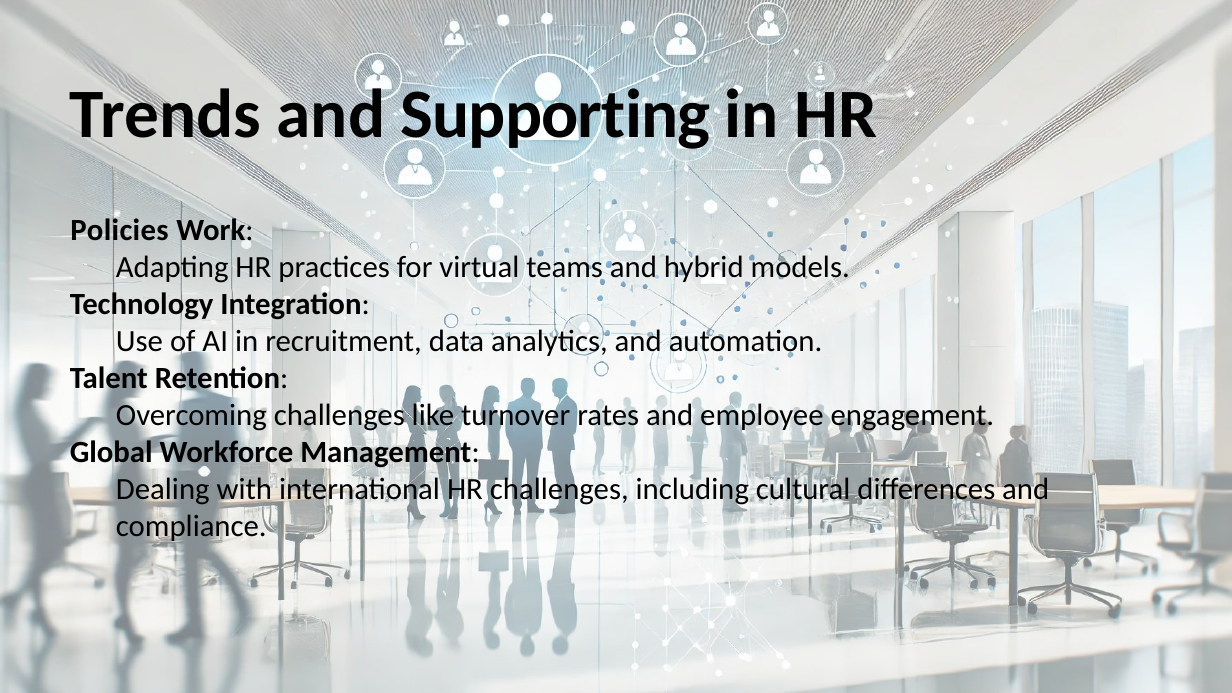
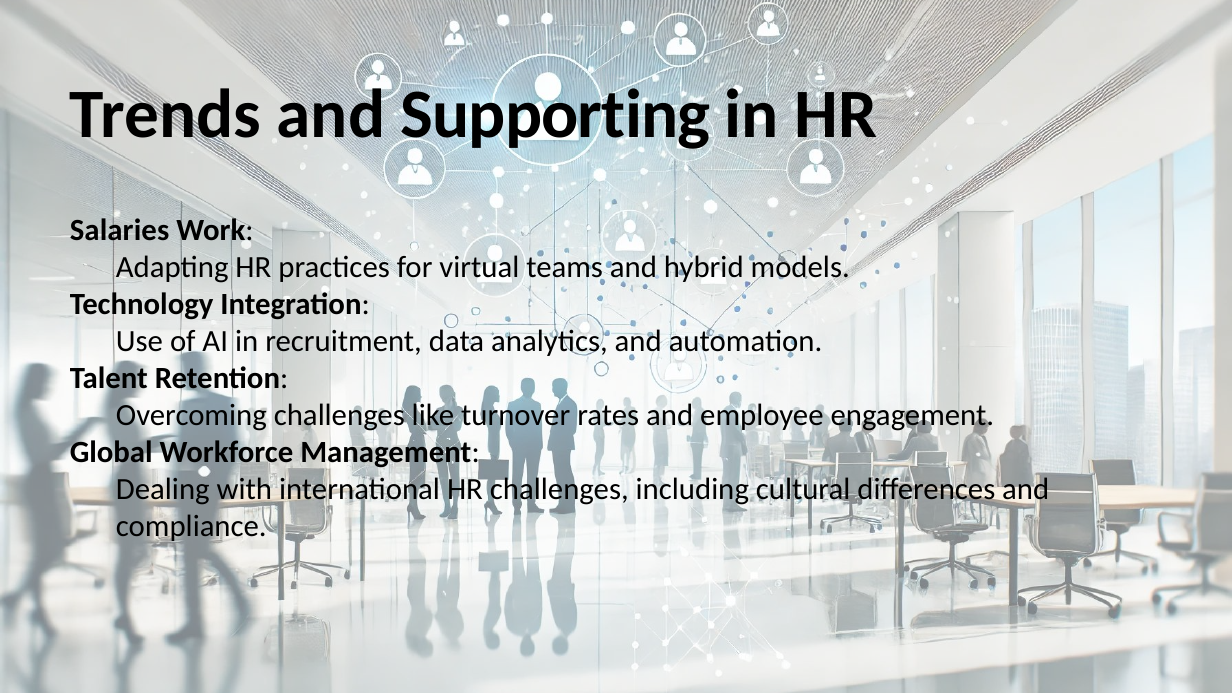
Policies: Policies -> Salaries (120, 231)
